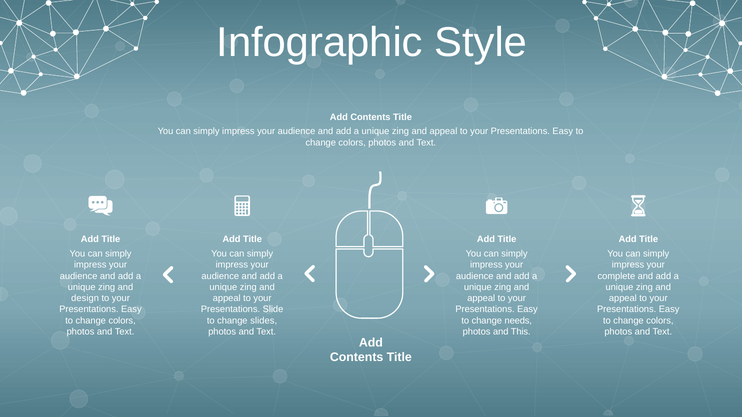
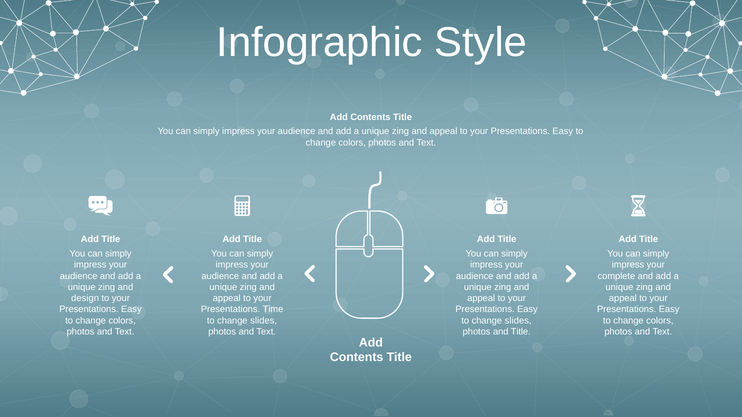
Slide: Slide -> Time (273, 310)
needs: needs -> slides (518, 321)
and This: This -> Title (521, 332)
